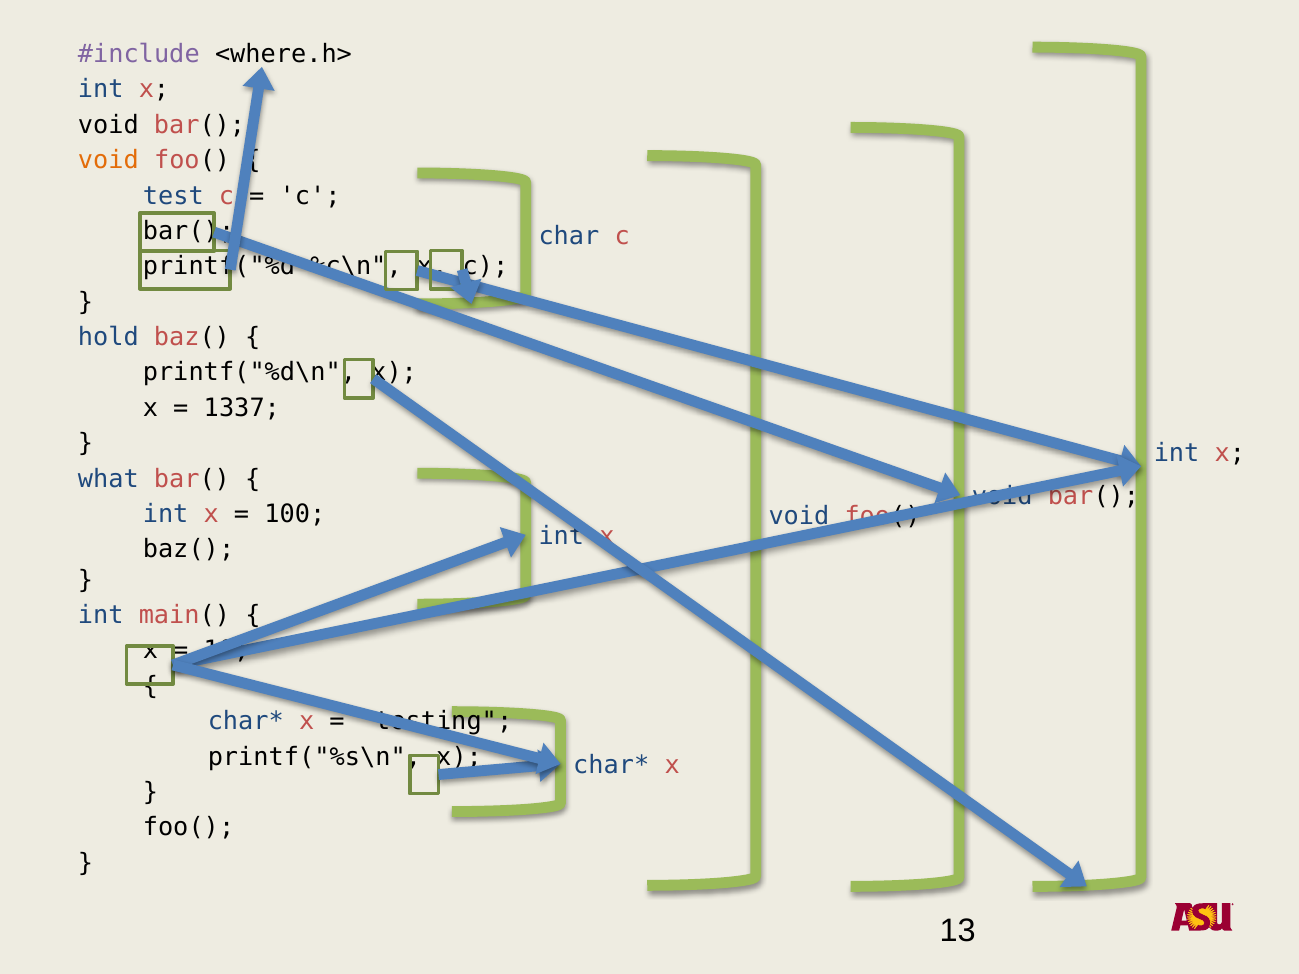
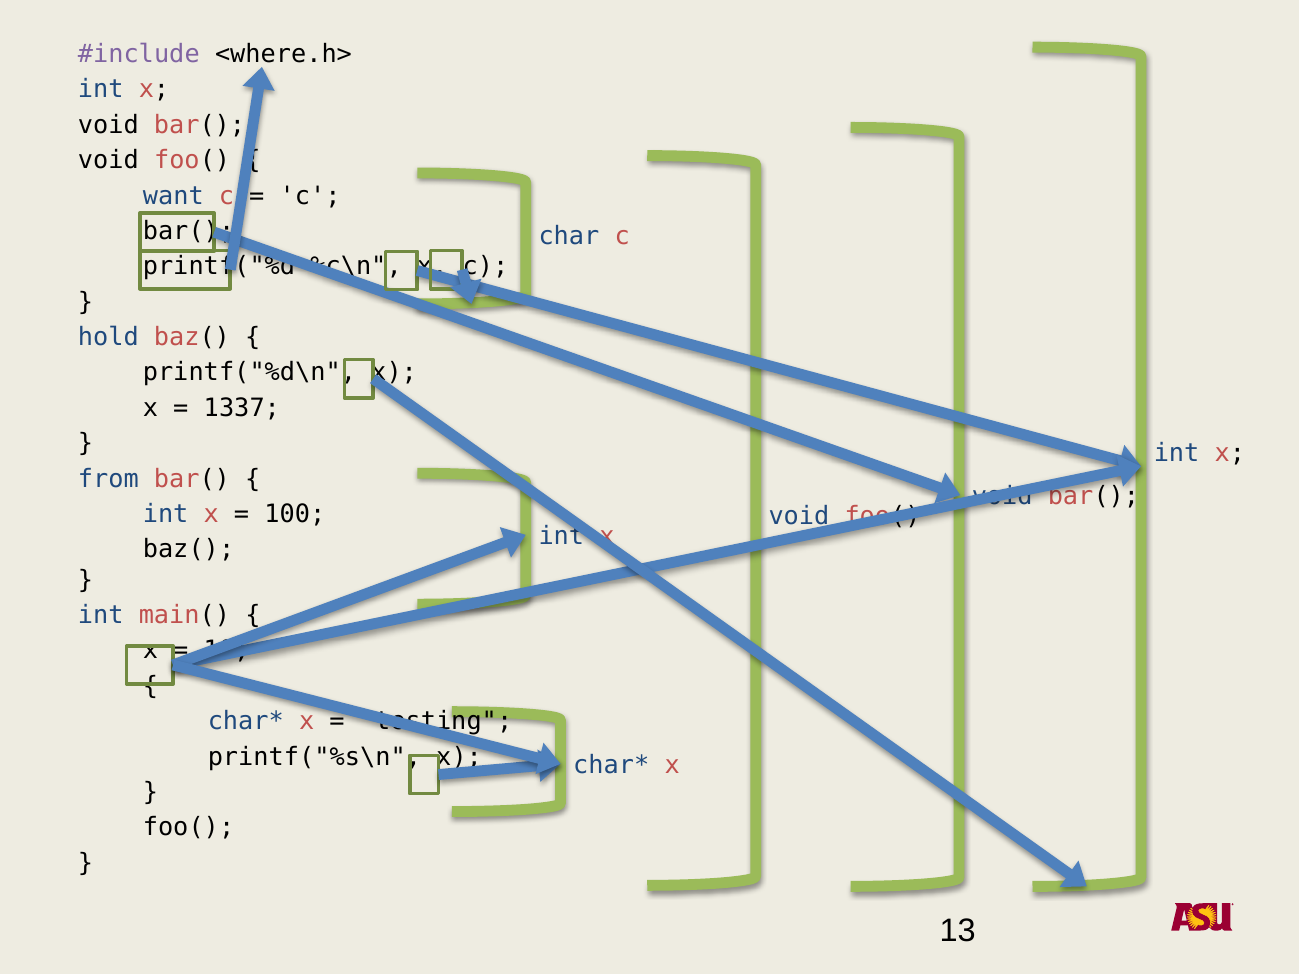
void colour: orange -> black (108, 160)
test: test -> want (173, 196)
what: what -> from (108, 479)
